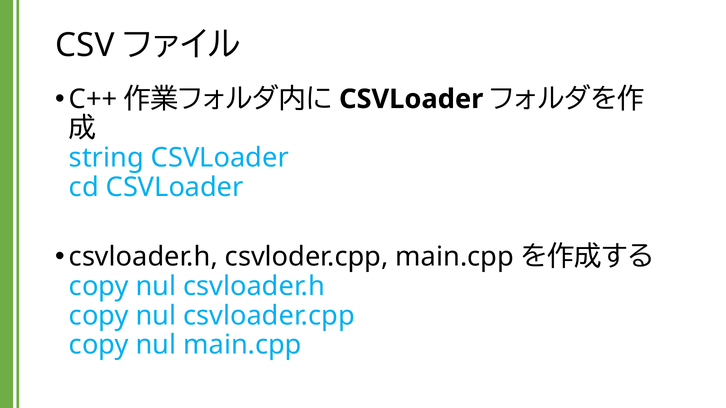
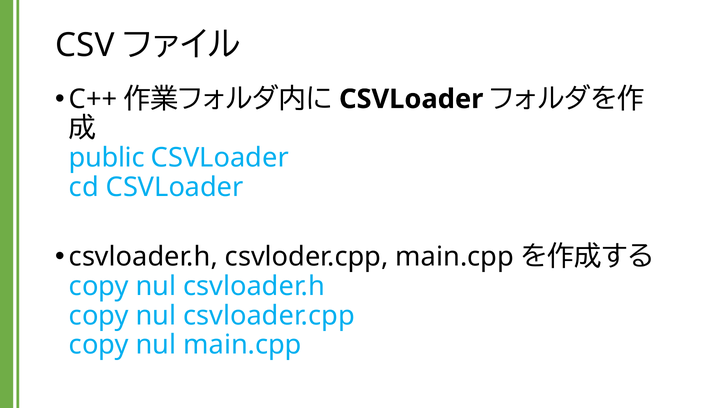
string: string -> public (107, 158)
